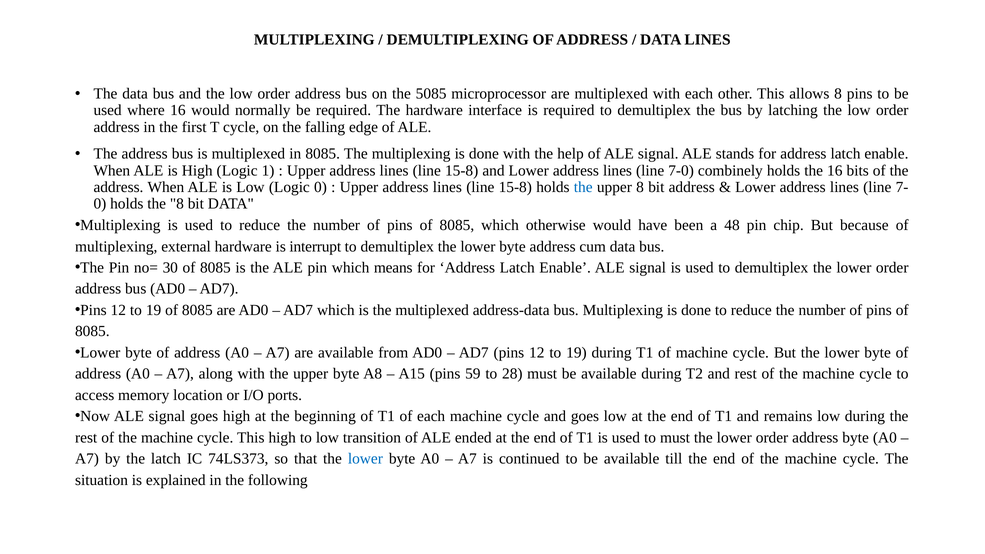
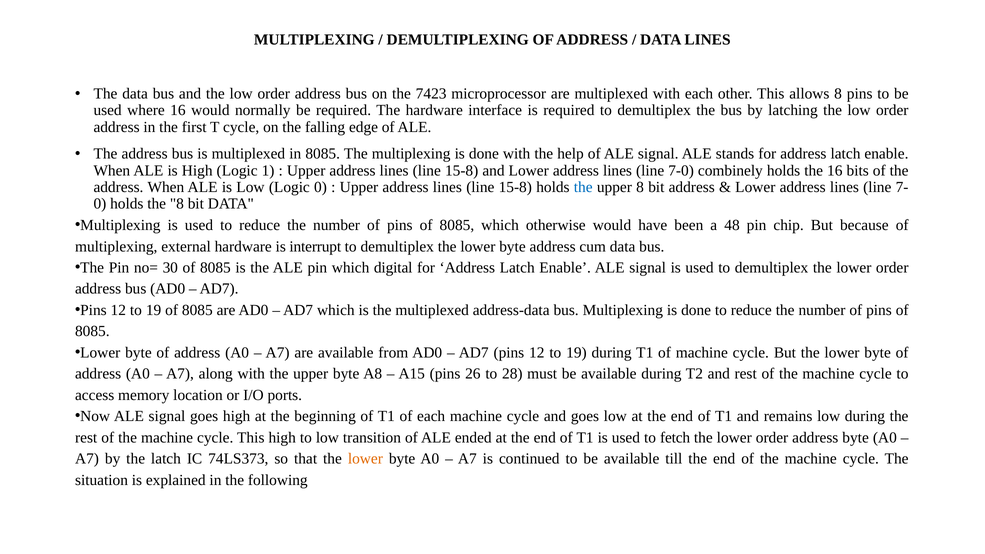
5085: 5085 -> 7423 (431, 94)
means: means -> digital (393, 268)
59: 59 -> 26 (473, 374)
to must: must -> fetch (675, 438)
lower colour: blue -> orange (365, 459)
